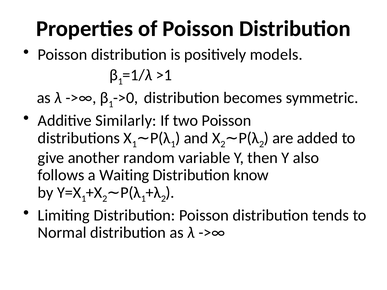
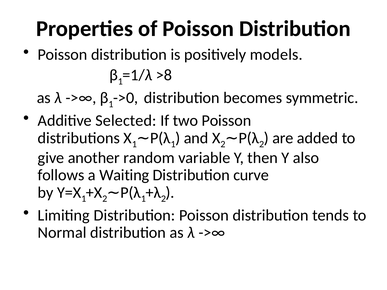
>1: >1 -> >8 (164, 75)
Similarly: Similarly -> Selected (126, 121)
know: know -> curve (251, 175)
